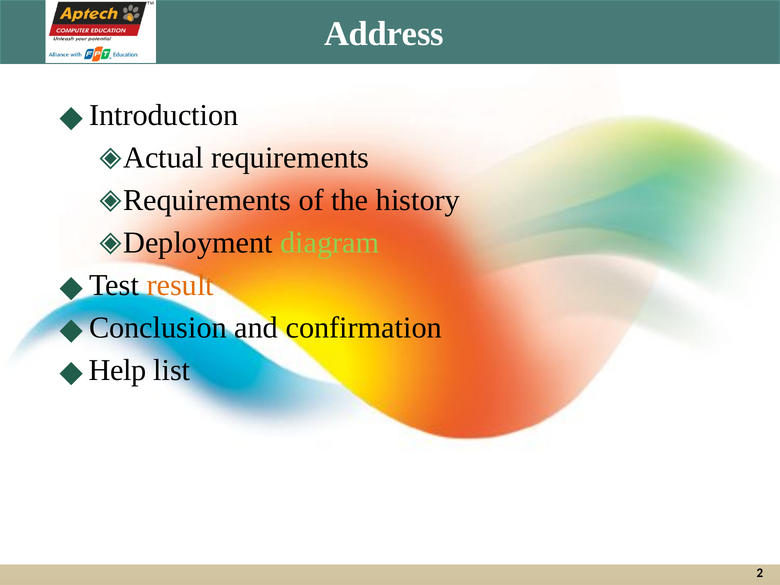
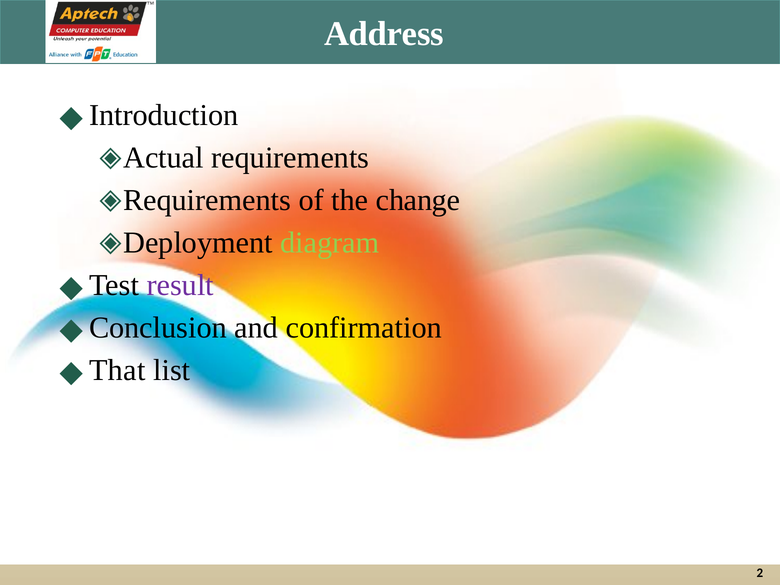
history: history -> change (418, 200)
result colour: orange -> purple (180, 285)
Help: Help -> That (117, 370)
